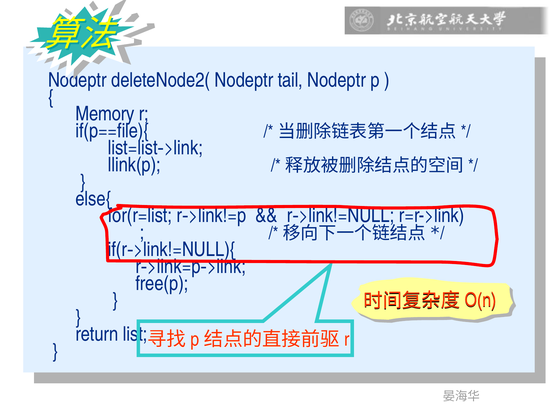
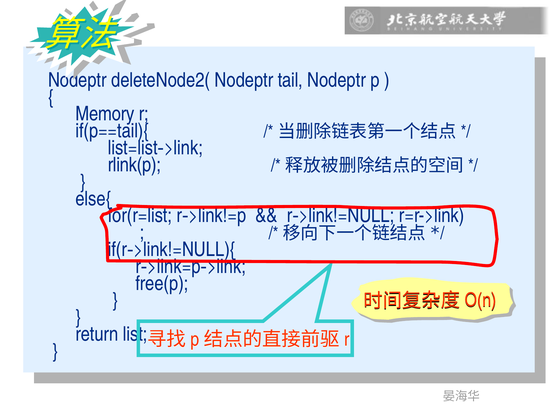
if(p==file){: if(p==file){ -> if(p==tail){ (112, 131)
llink(p: llink(p -> rlink(p (134, 165)
